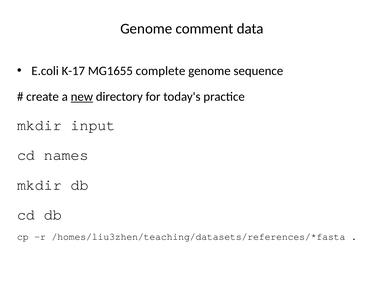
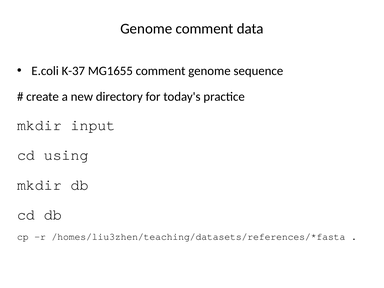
K-17: K-17 -> K-37 (73, 71)
MG1655 complete: complete -> comment (161, 71)
new underline: present -> none (82, 97)
names: names -> using (66, 155)
